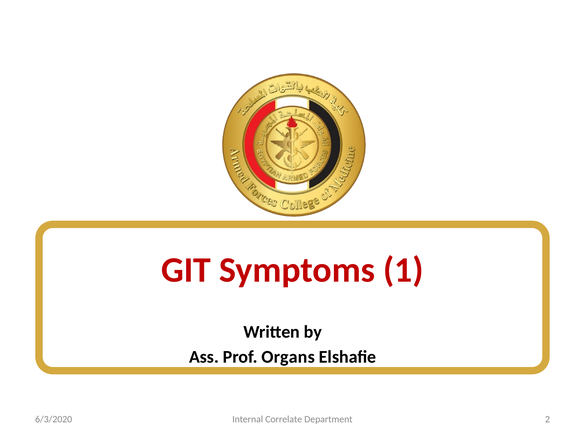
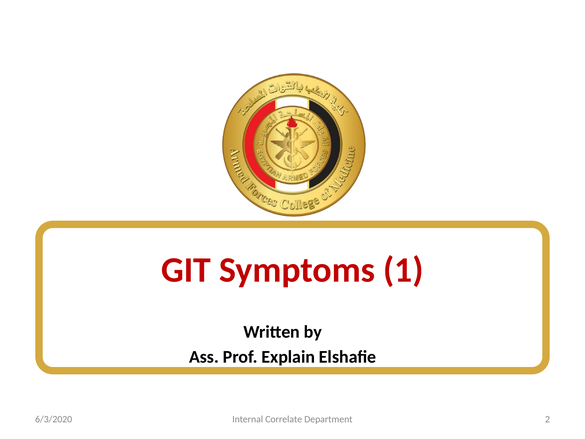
Organs: Organs -> Explain (288, 357)
